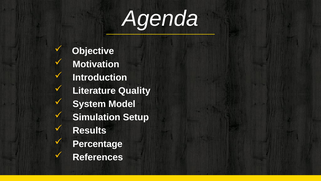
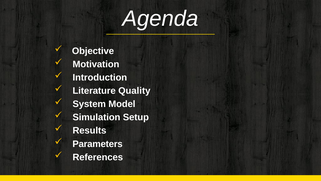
Percentage: Percentage -> Parameters (98, 144)
